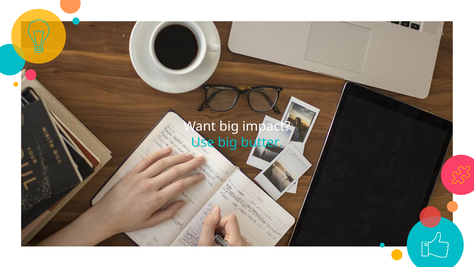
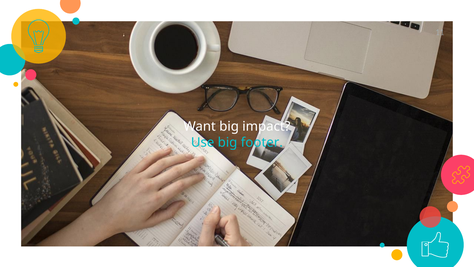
butter: butter -> footer (262, 142)
